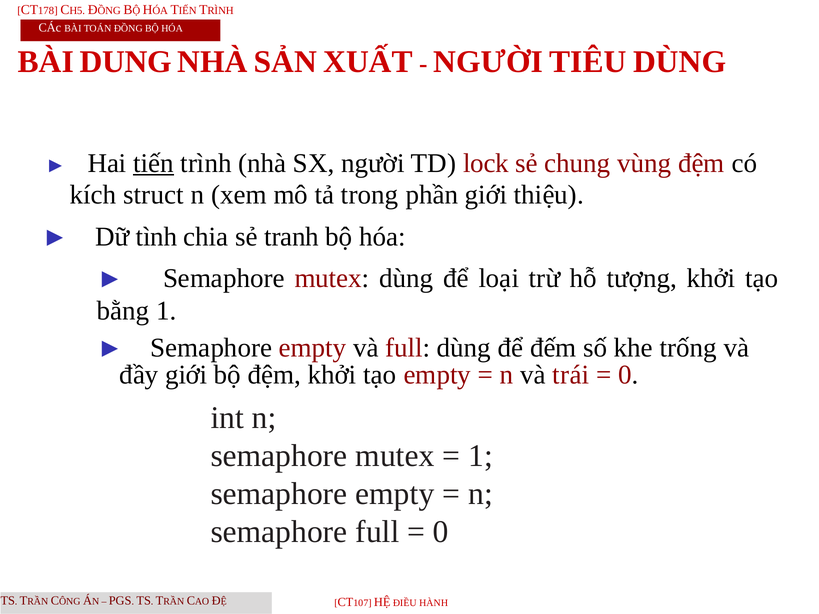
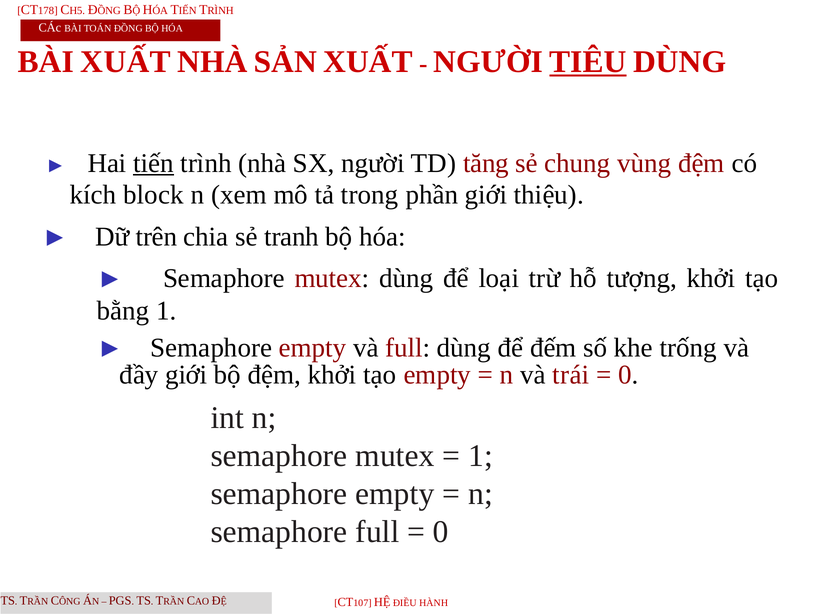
BÀI DUNG: DUNG -> XUẤT (126, 62)
TIÊU underline: none -> present (588, 62)
lock: lock -> tăng (486, 163)
struct: struct -> block (154, 195)
tình: tình -> trên (157, 237)
